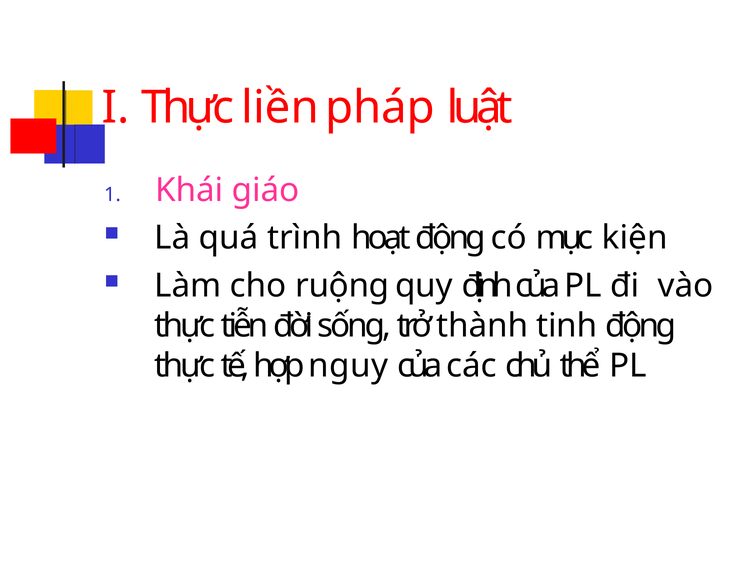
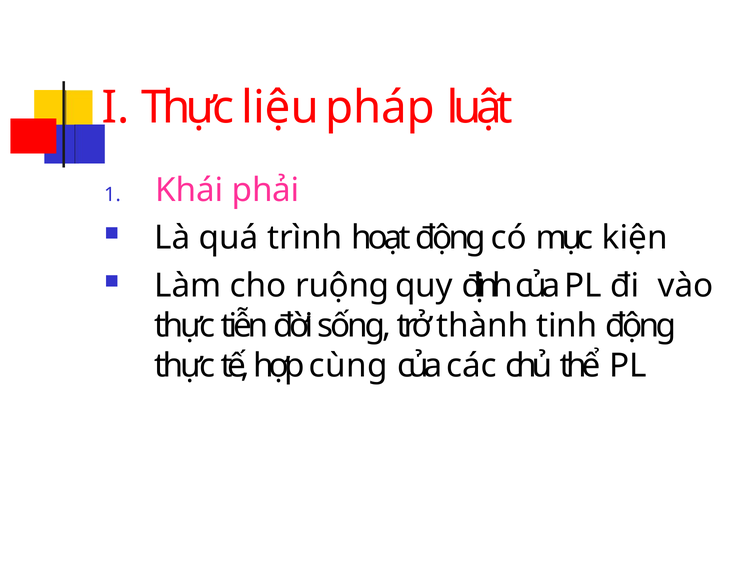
liền: liền -> liệu (280, 108)
giáo: giáo -> phải (266, 190)
nguy: nguy -> cùng (348, 366)
